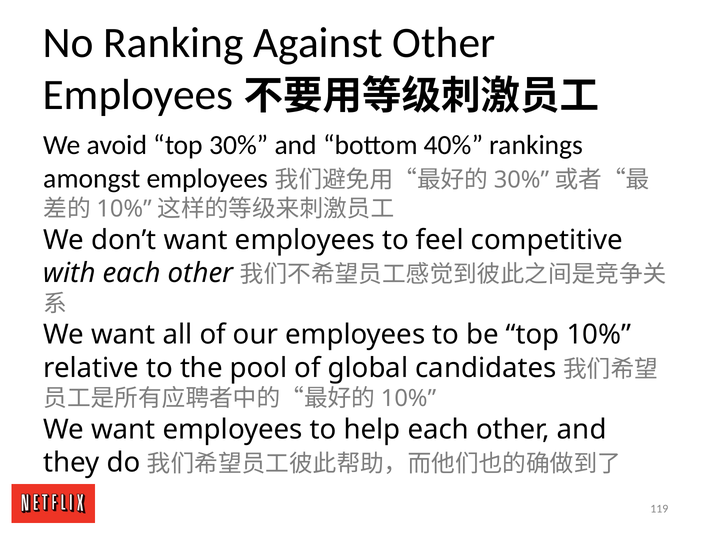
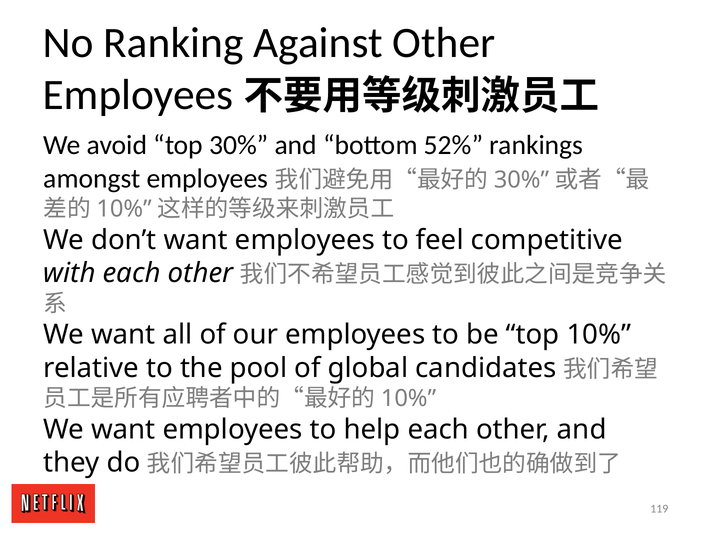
40%: 40% -> 52% (453, 145)
